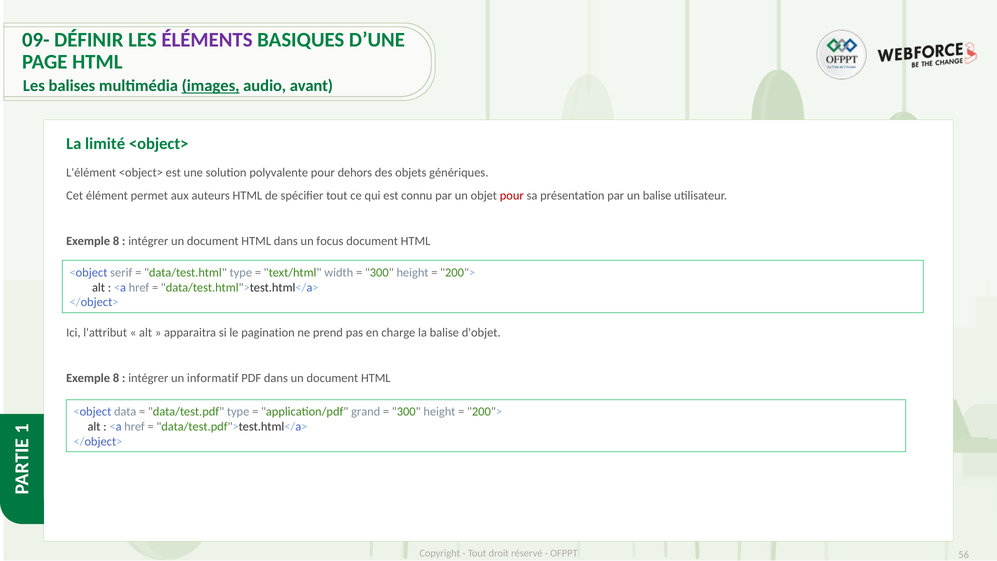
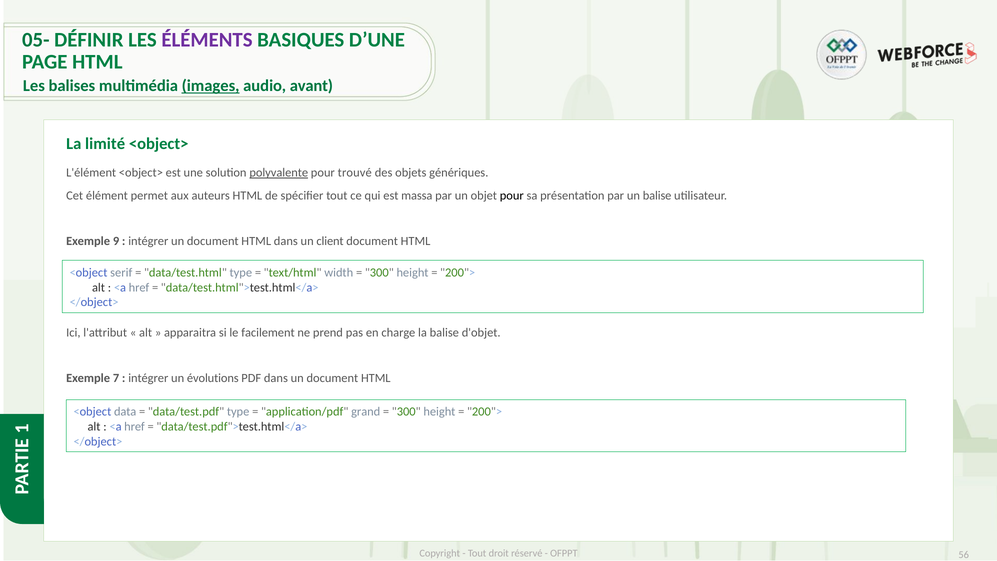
09-: 09- -> 05- (36, 40)
polyvalente underline: none -> present (279, 173)
dehors: dehors -> trouvé (355, 173)
connu: connu -> massa (417, 195)
pour colour: red -> black (512, 195)
8: 8 -> 9 (116, 241)
focus: focus -> client (330, 241)
pagination: pagination -> facilement (268, 332)
8: 8 -> 7 (116, 378)
informatif: informatif -> évolutions (213, 378)
